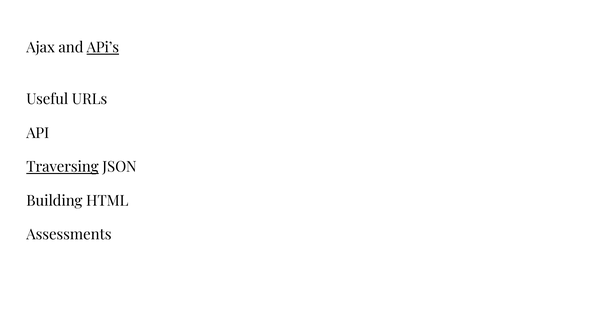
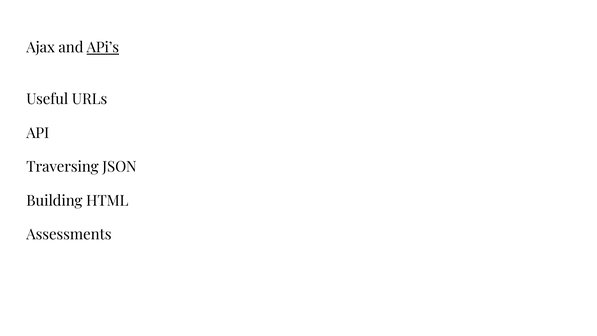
Traversing underline: present -> none (62, 167)
